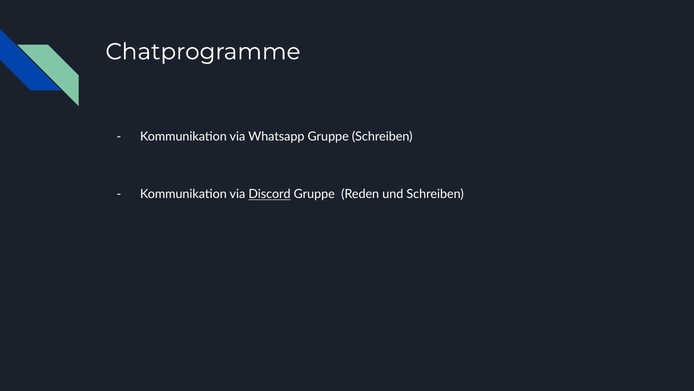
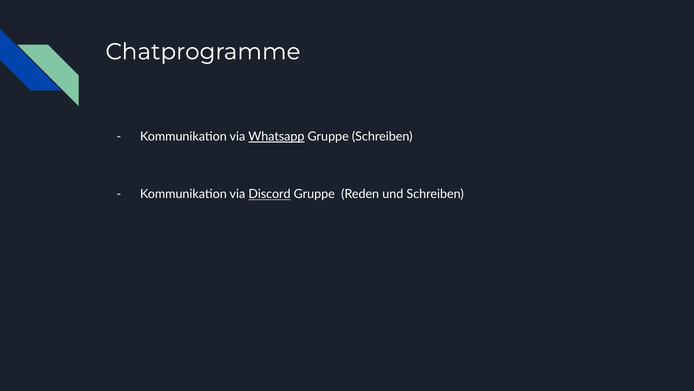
Whatsapp underline: none -> present (276, 136)
